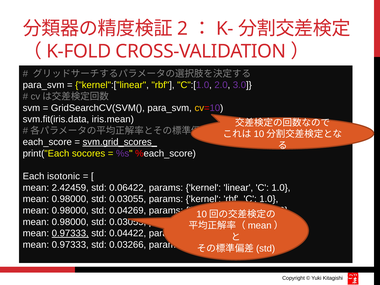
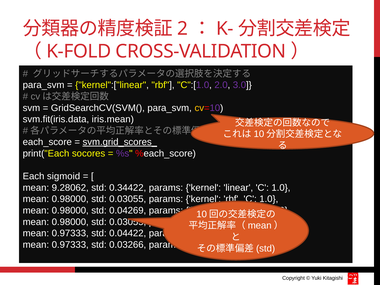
isotonic: isotonic -> sigmoid (64, 176)
2.42459: 2.42459 -> 9.28062 (70, 188)
0.06422: 0.06422 -> 0.34422 (128, 188)
0.97333 underline: present -> none (70, 233)
